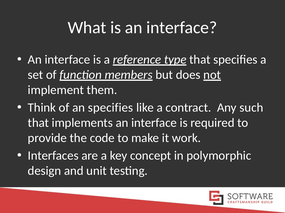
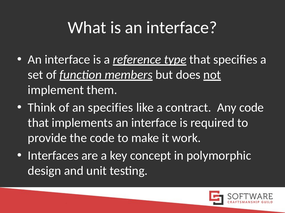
Any such: such -> code (252, 108)
